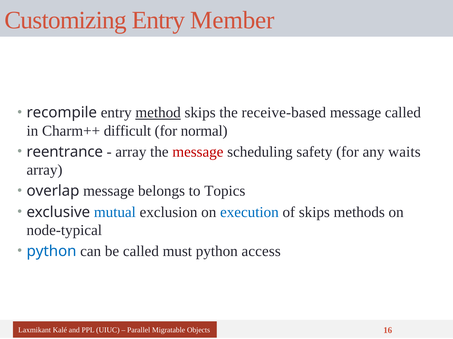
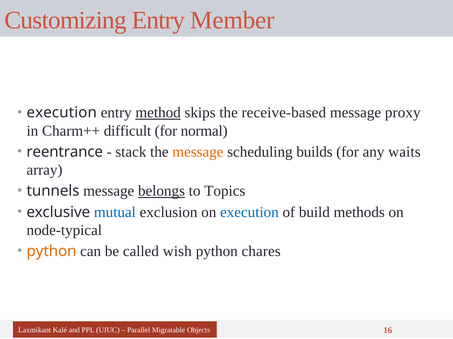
recompile: recompile -> execution (62, 113)
message called: called -> proxy (403, 113)
array: array -> stack (131, 152)
message colour: red -> orange (198, 152)
safety: safety -> builds (314, 152)
overlap: overlap -> tunnels (53, 191)
belongs underline: none -> present (161, 191)
of skips: skips -> build (314, 213)
python colour: blue -> orange (52, 252)
must: must -> wish (177, 252)
access: access -> chares (261, 252)
